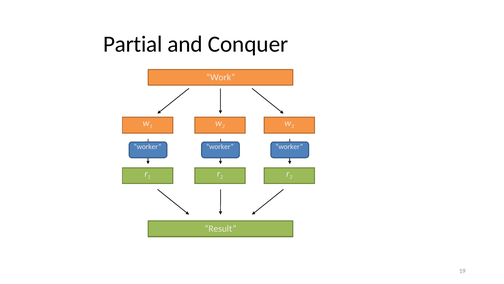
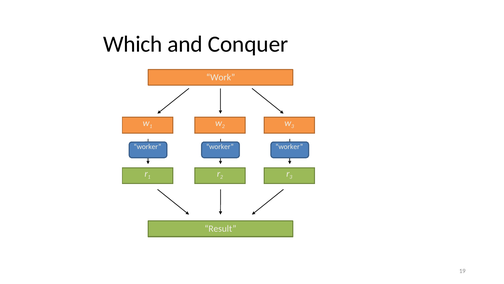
Partial: Partial -> Which (133, 44)
